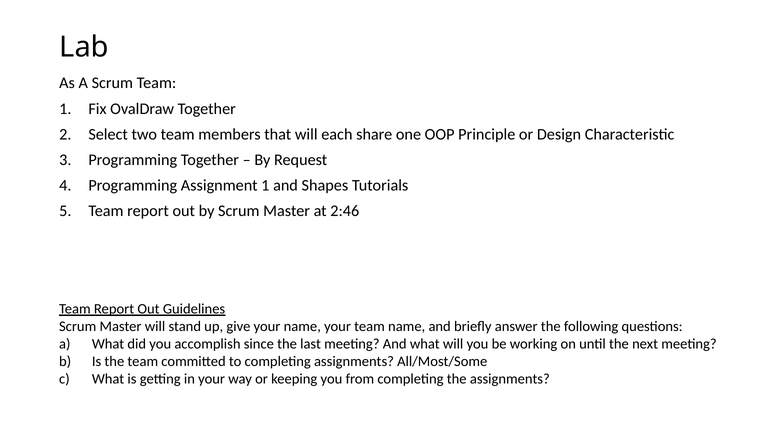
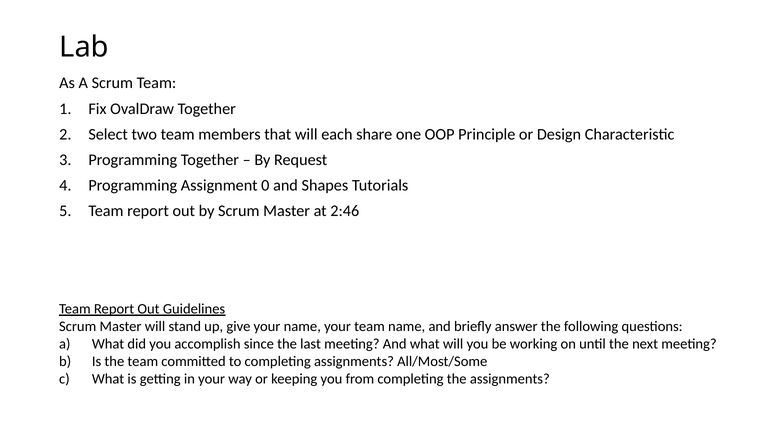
Assignment 1: 1 -> 0 (265, 186)
